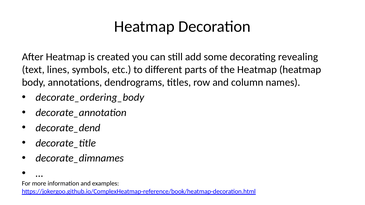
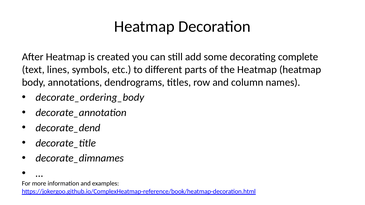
revealing: revealing -> complete (298, 57)
